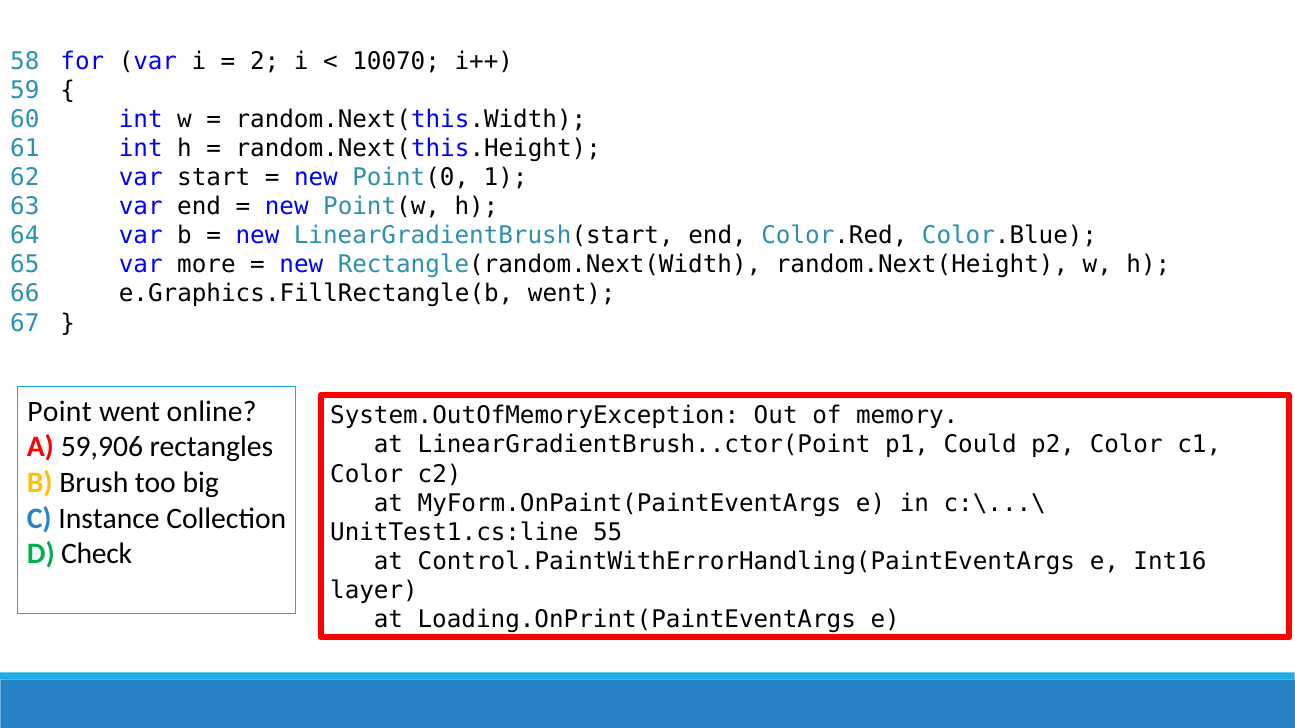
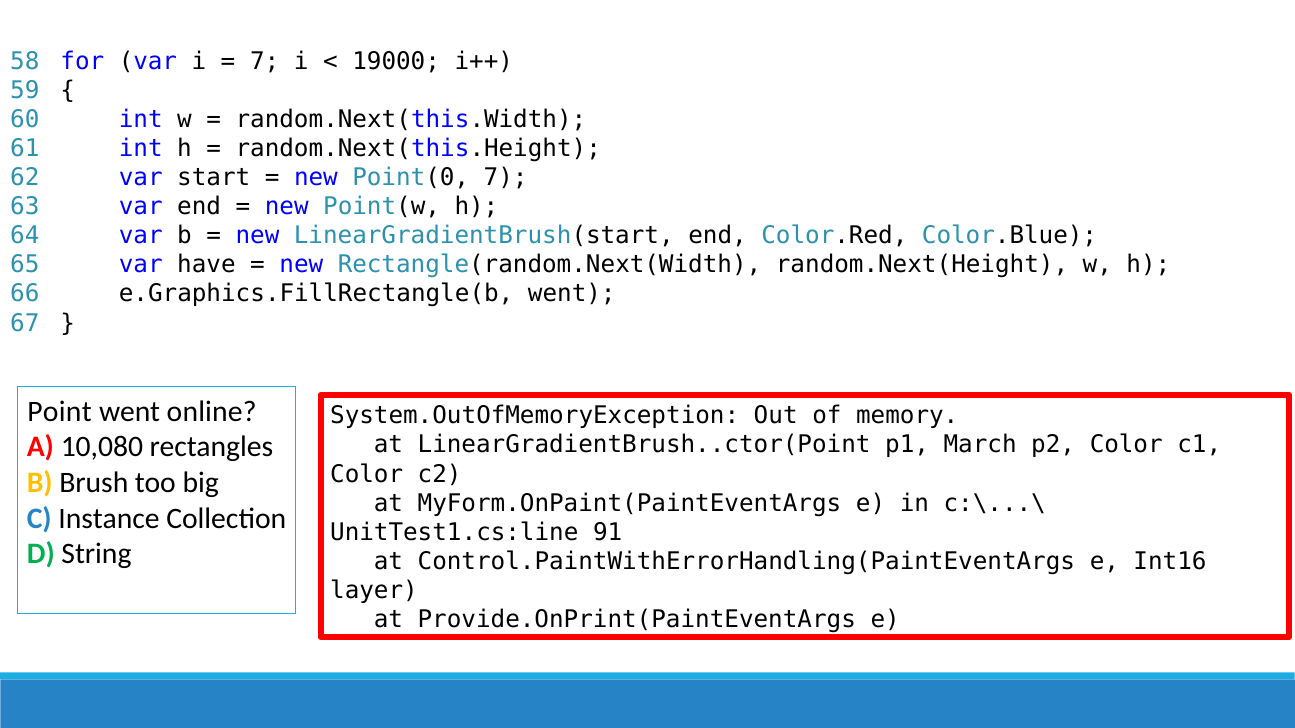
2: 2 -> 7 (265, 61)
10070: 10070 -> 19000 (396, 61)
Point(0 1: 1 -> 7 (506, 178)
more: more -> have (206, 265)
Could: Could -> March (980, 445)
59,906: 59,906 -> 10,080 (102, 447)
55: 55 -> 91 (608, 533)
Check: Check -> String (96, 554)
Loading.OnPrint(PaintEventArgs: Loading.OnPrint(PaintEventArgs -> Provide.OnPrint(PaintEventArgs (637, 620)
